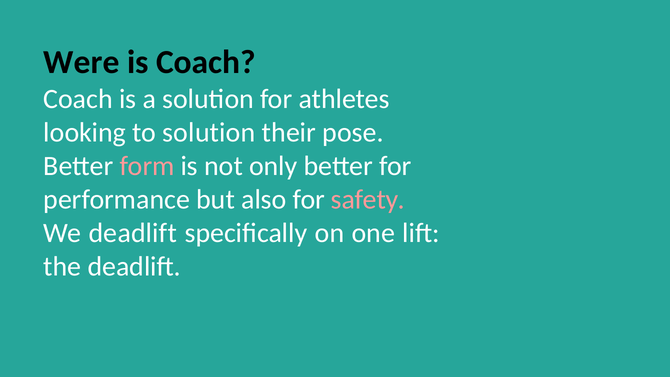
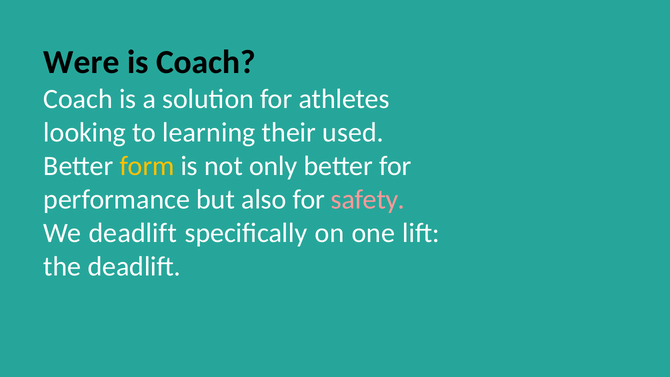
to solution: solution -> learning (209, 132)
pose: pose -> used (353, 132)
form colour: pink -> yellow (147, 166)
